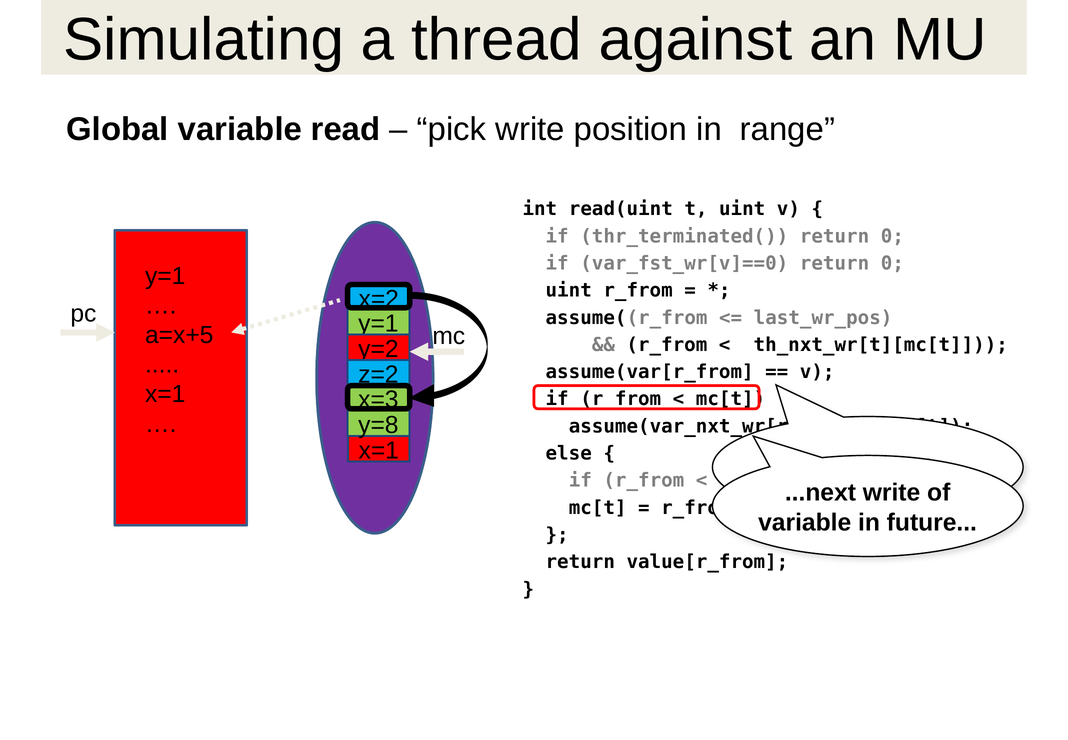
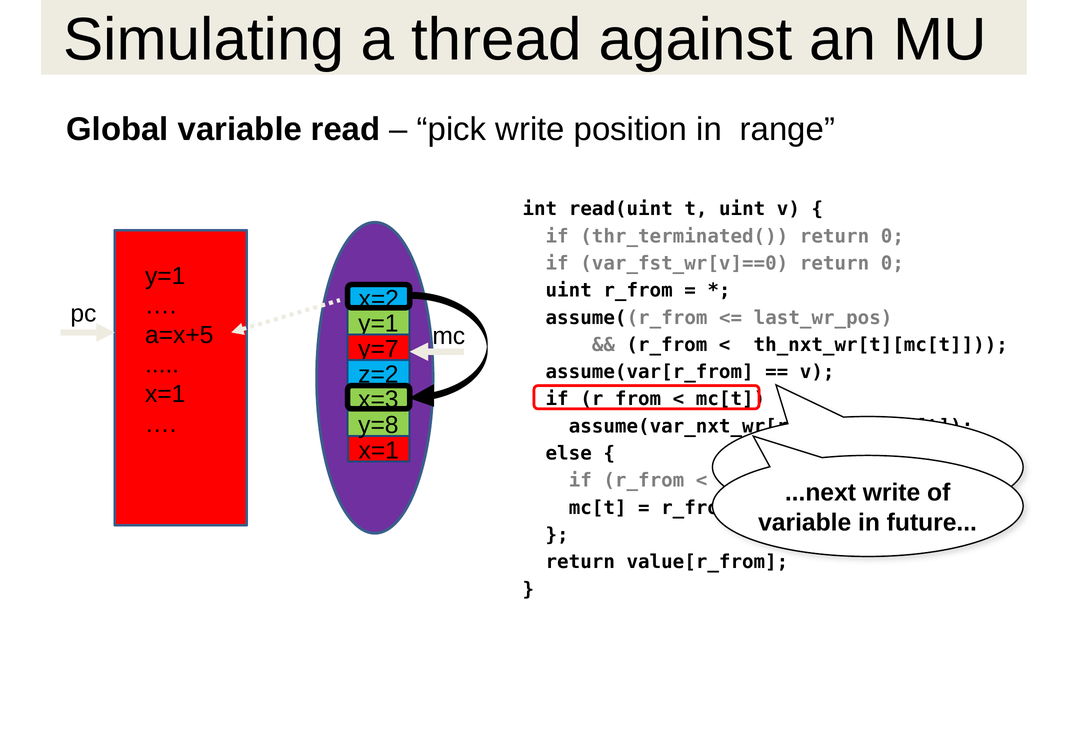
y=2: y=2 -> y=7 (378, 349)
